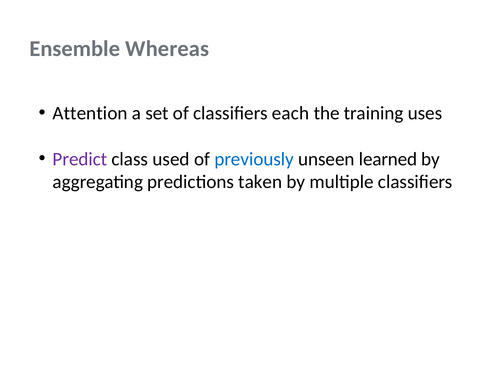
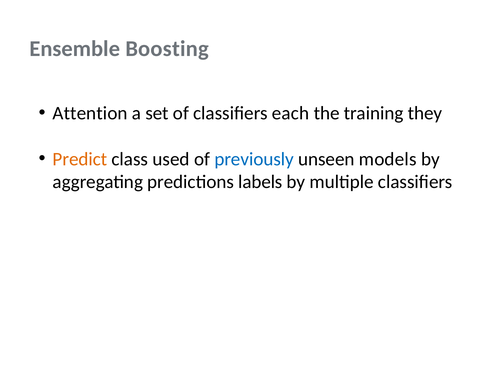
Whereas: Whereas -> Boosting (167, 49)
uses: uses -> they (425, 113)
Predict colour: purple -> orange (80, 159)
learned: learned -> models (388, 159)
taken: taken -> labels (260, 182)
